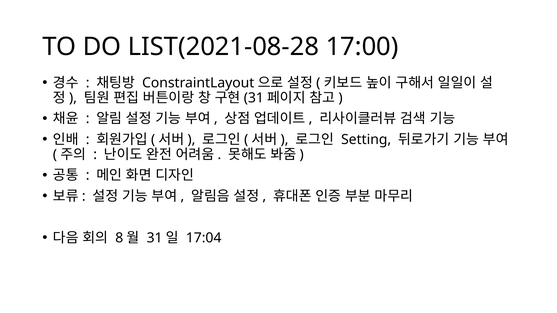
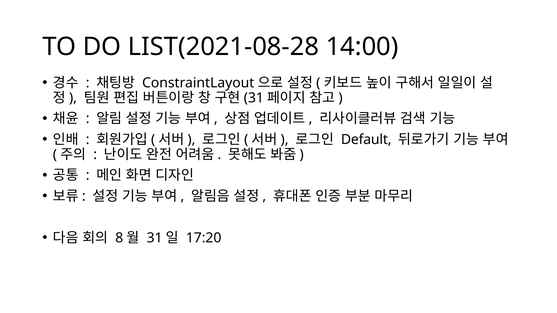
17:00: 17:00 -> 14:00 (362, 47)
Setting: Setting -> Default (366, 140)
17:04: 17:04 -> 17:20 (204, 238)
